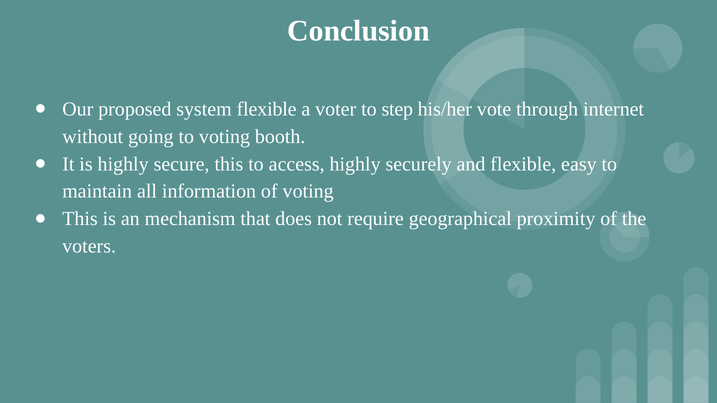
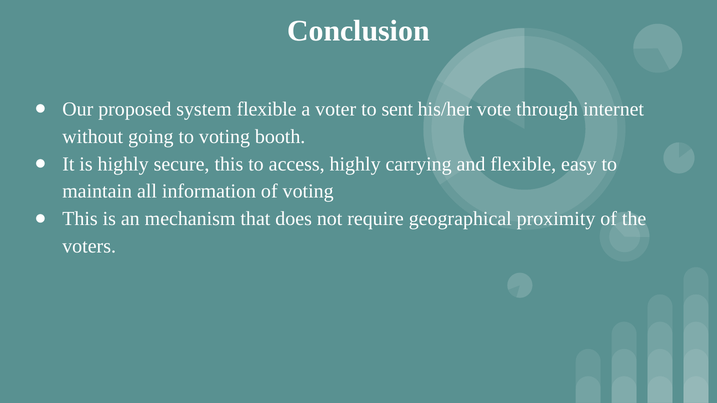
step: step -> sent (397, 109)
securely: securely -> carrying (419, 164)
